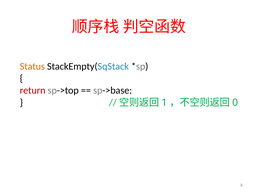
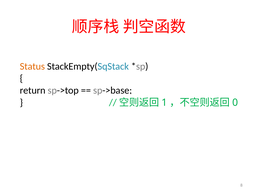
return colour: red -> black (33, 90)
